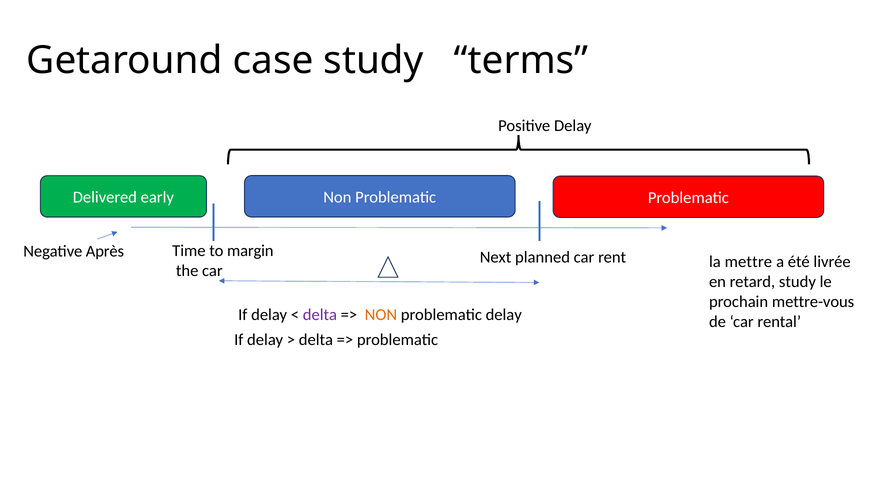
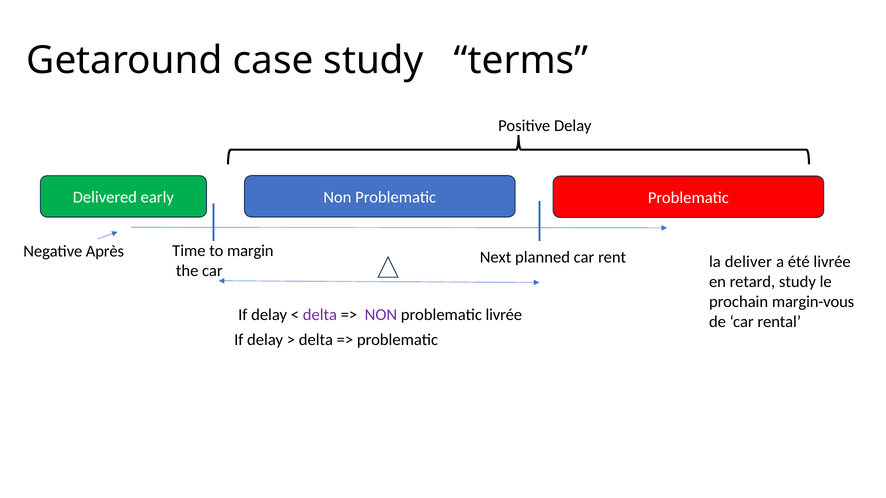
mettre: mettre -> deliver (748, 262)
mettre-vous: mettre-vous -> margin-vous (813, 302)
NON colour: orange -> purple (381, 315)
problematic delay: delay -> livrée (504, 315)
